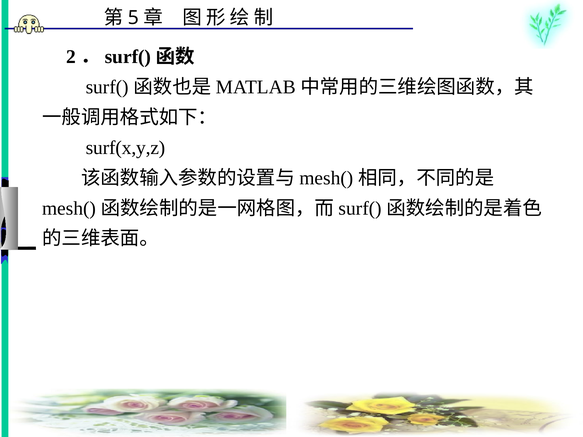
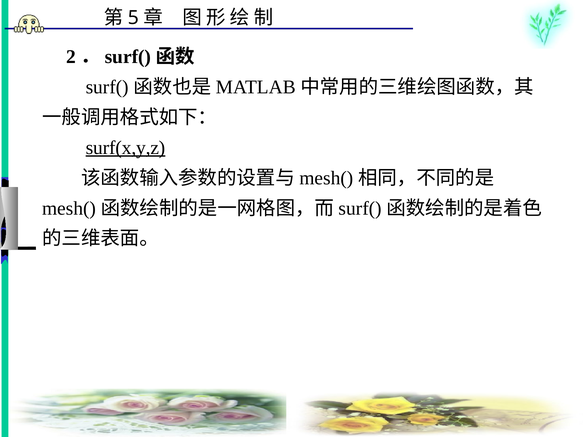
surf(x,y,z underline: none -> present (126, 148)
